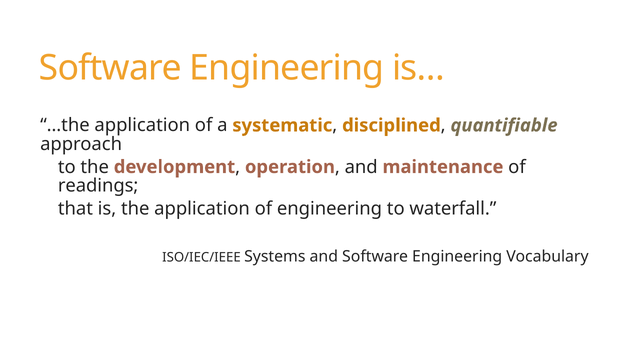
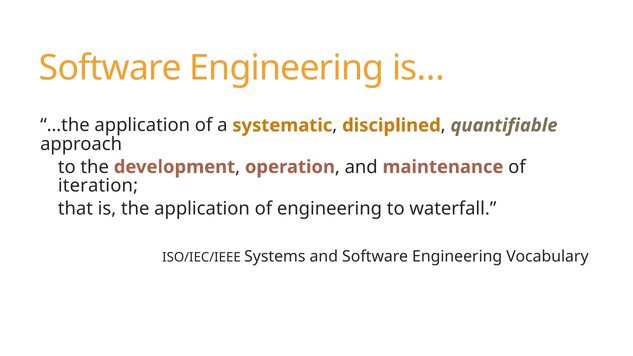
readings: readings -> iteration (98, 186)
